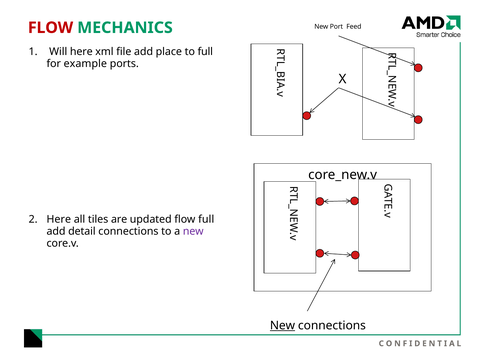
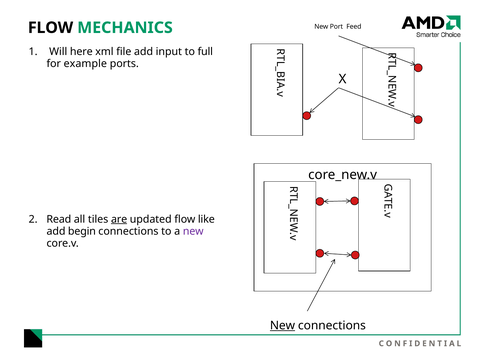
FLOW colour: red -> black (51, 28)
place: place -> input (169, 52)
Here: Here -> Read (59, 219)
are underline: none -> present (119, 219)
flow full: full -> like (206, 219)
detail: detail -> begin (82, 231)
